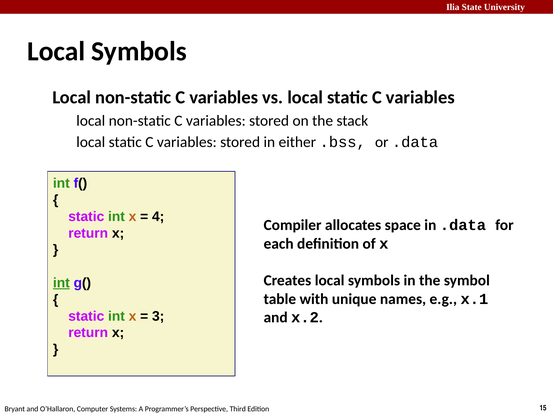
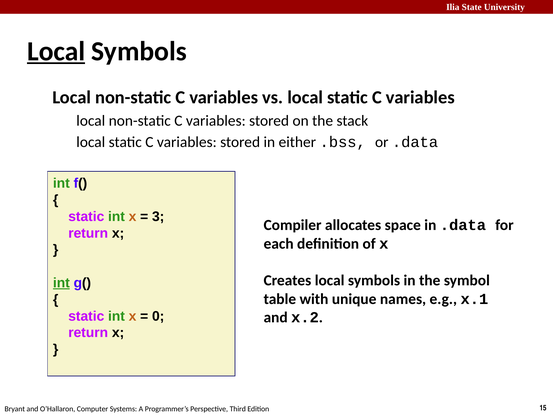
Local underline: none -> present (56, 51)
4: 4 -> 3 (158, 216)
3: 3 -> 0 (158, 316)
